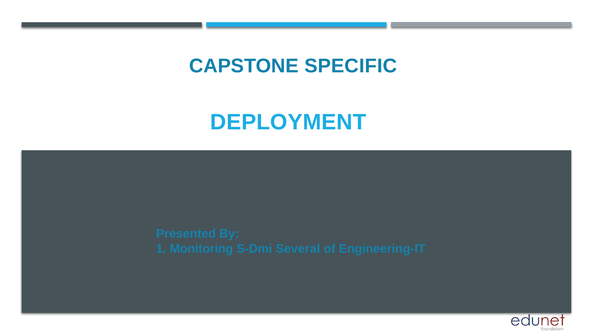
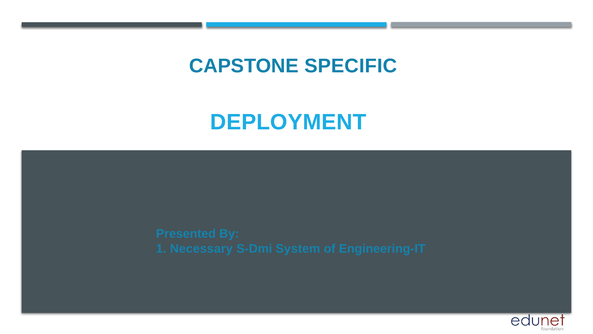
Monitoring: Monitoring -> Necessary (201, 248)
Several: Several -> System (298, 248)
